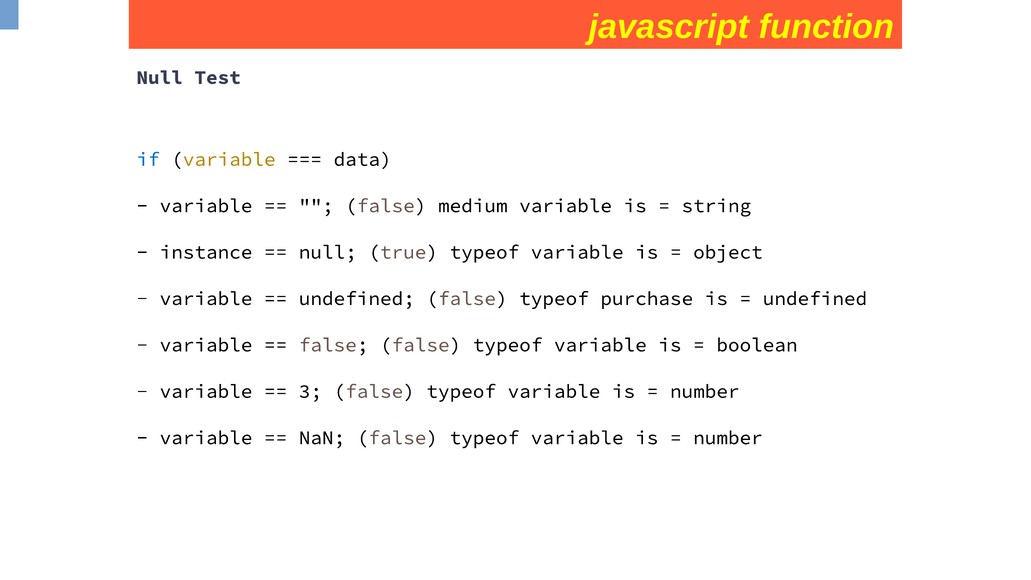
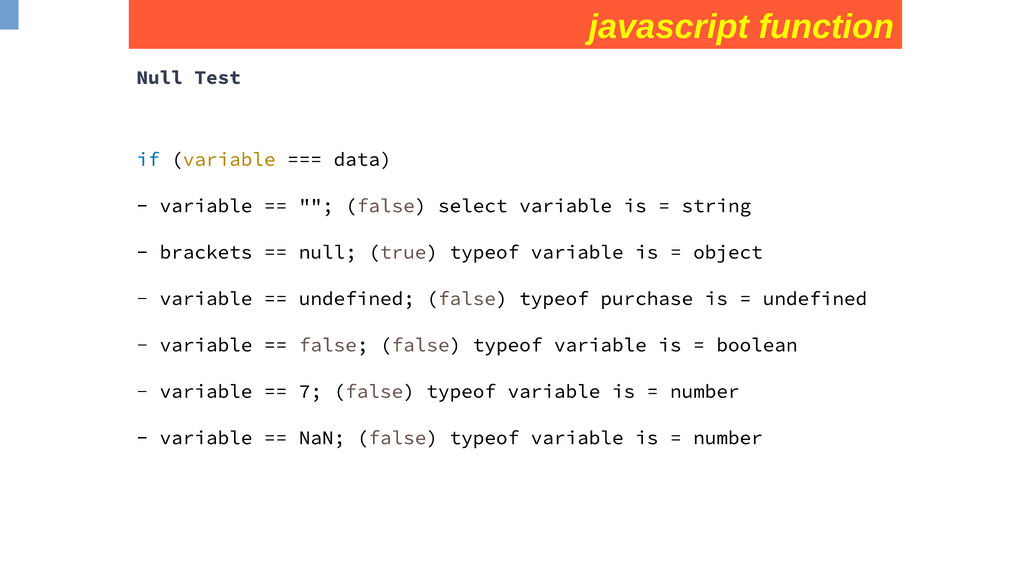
medium: medium -> select (473, 206)
instance: instance -> brackets (206, 252)
3: 3 -> 7 (310, 391)
